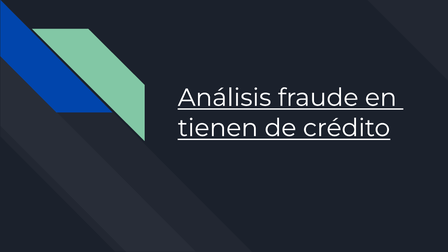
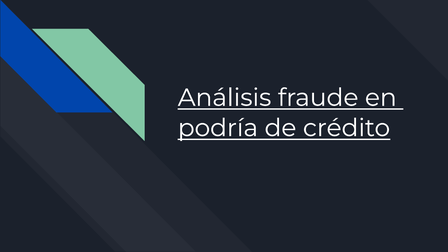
tienen: tienen -> podría (218, 128)
